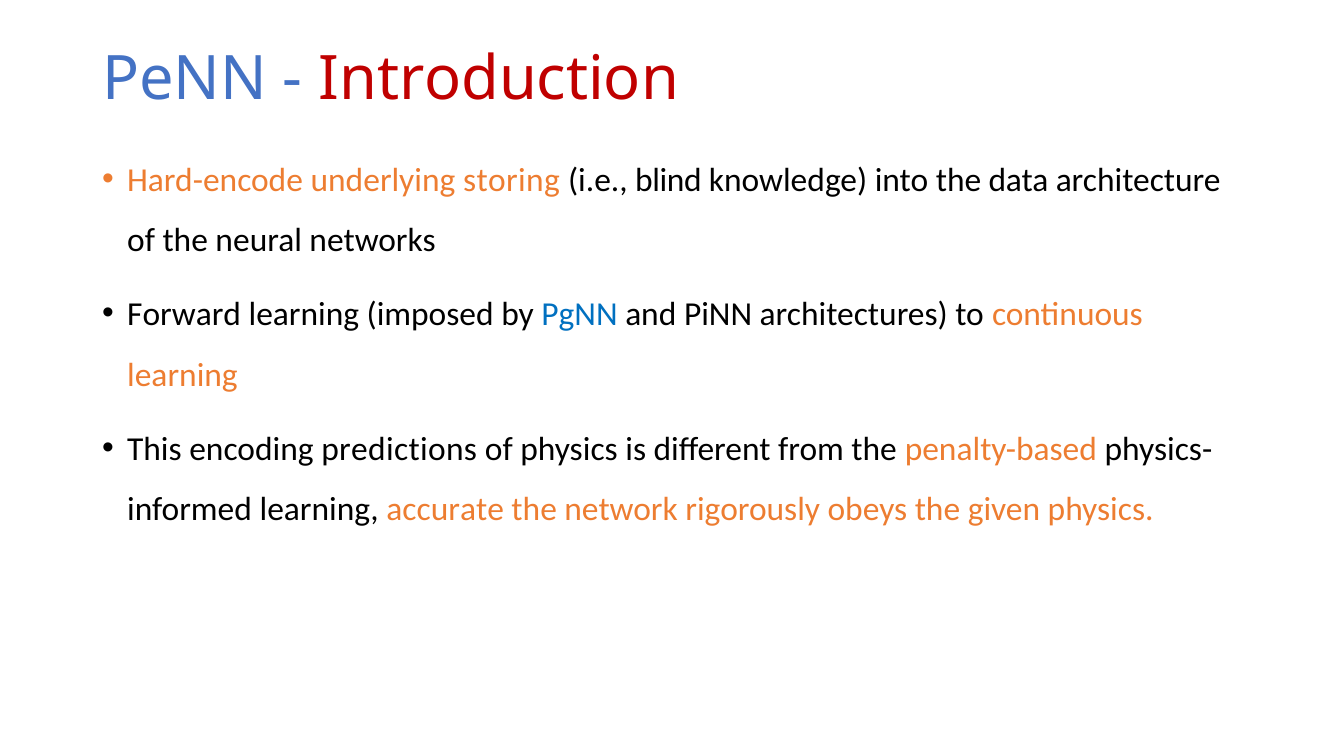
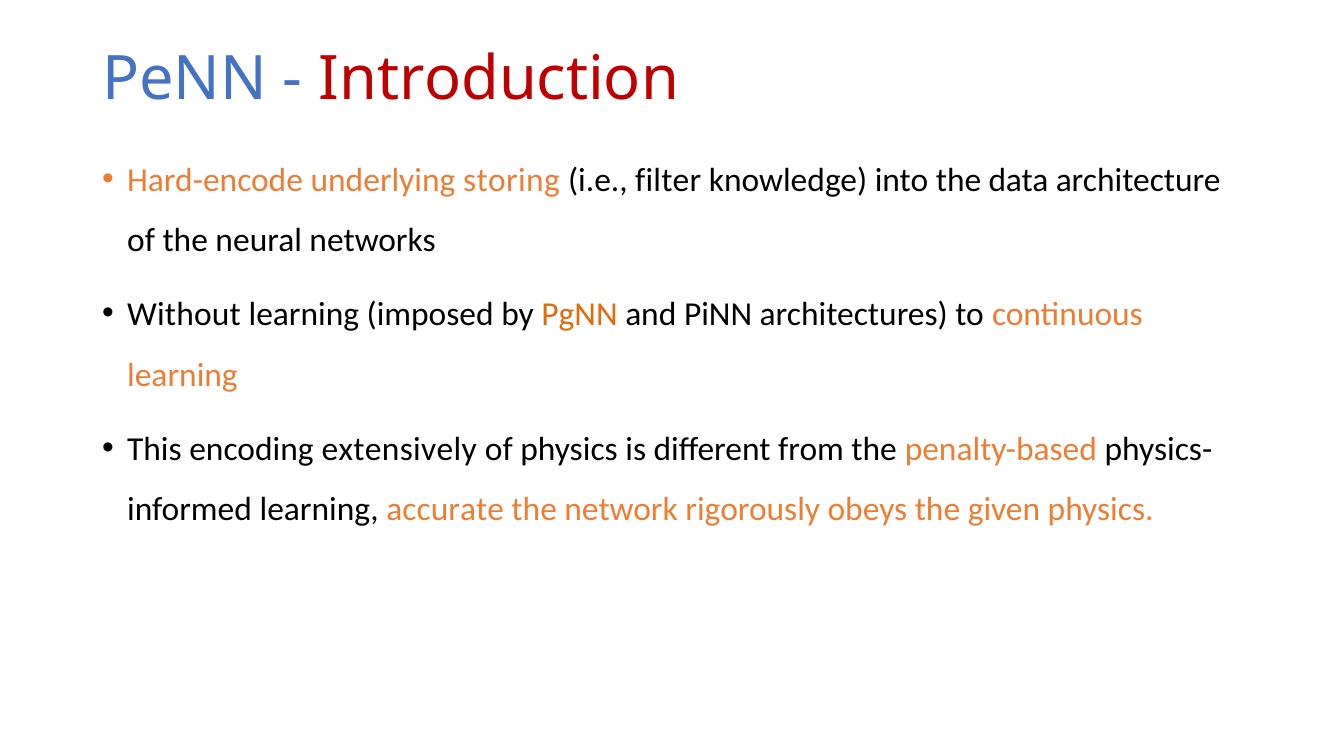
blind: blind -> filter (668, 180)
Forward: Forward -> Without (184, 315)
PgNN colour: blue -> orange (580, 315)
predictions: predictions -> extensively (399, 449)
